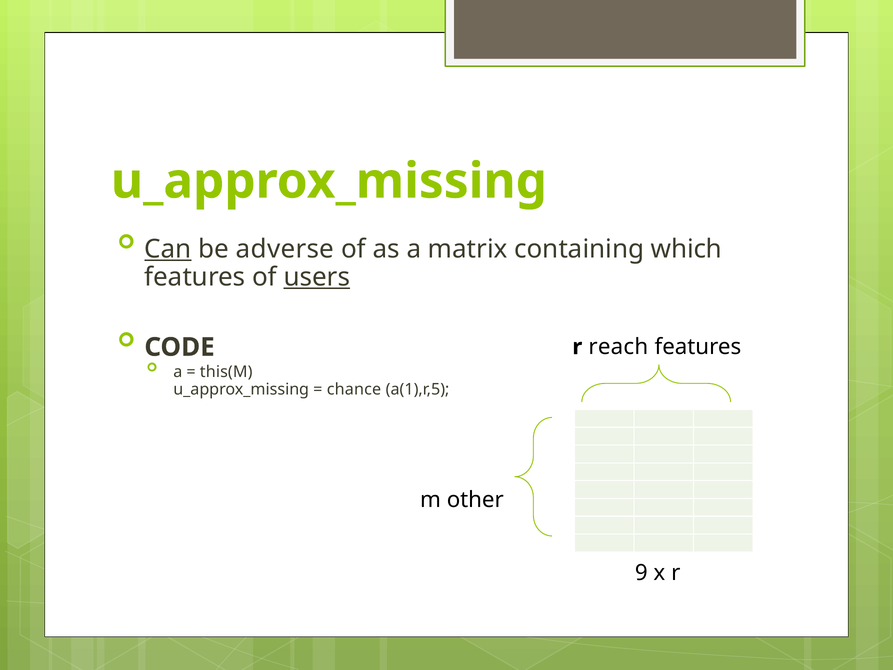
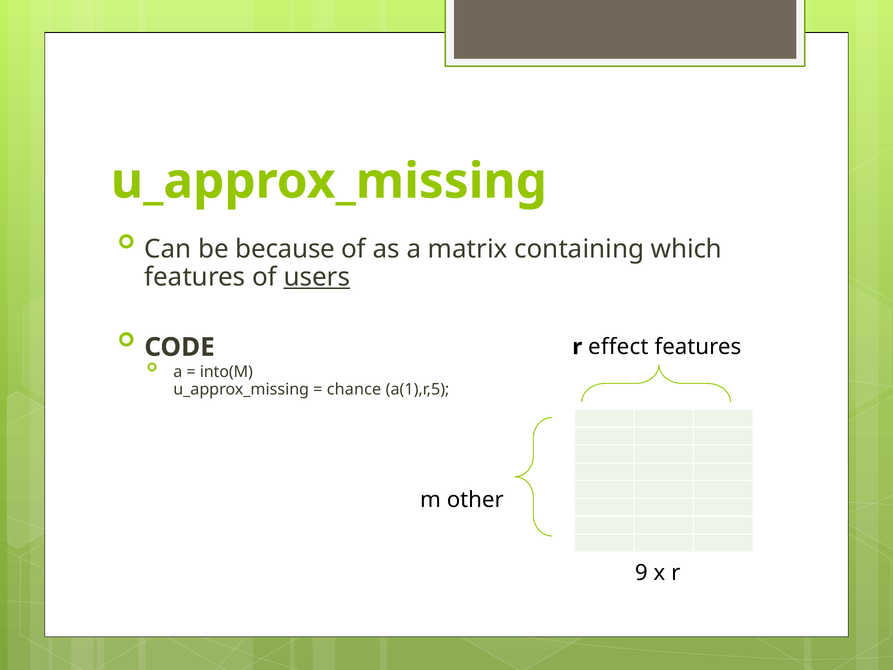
Can underline: present -> none (168, 249)
adverse: adverse -> because (285, 249)
reach: reach -> effect (618, 347)
this(M: this(M -> into(M (226, 372)
